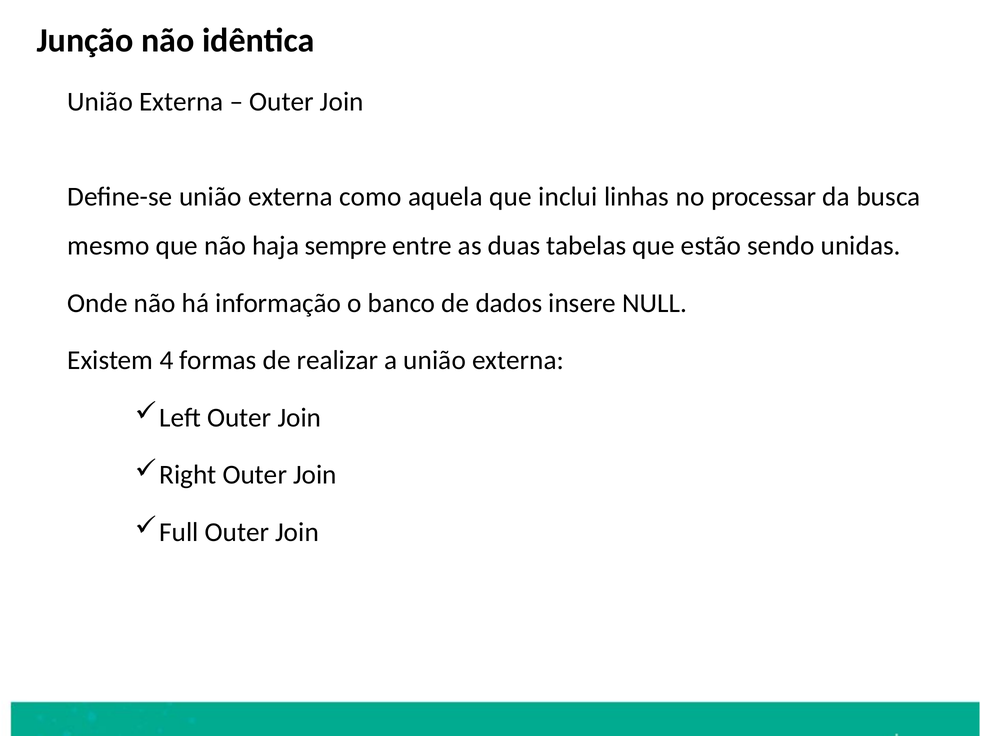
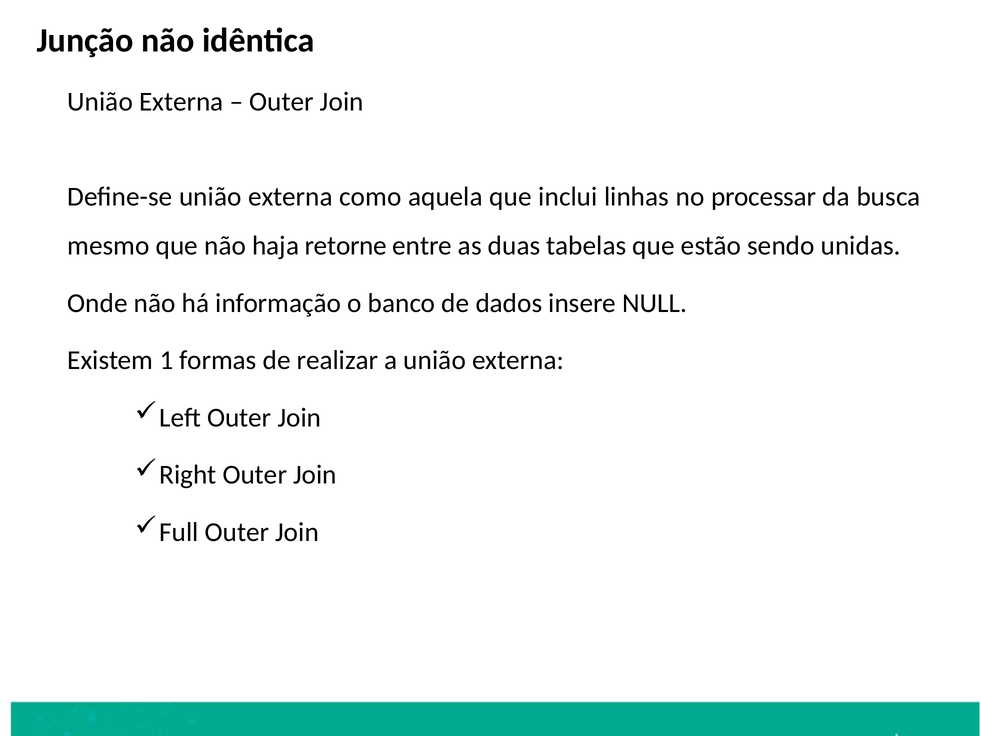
sempre: sempre -> retorne (346, 246)
4: 4 -> 1 (166, 360)
